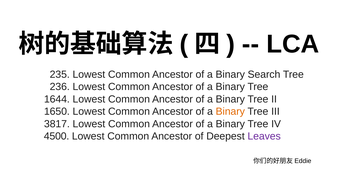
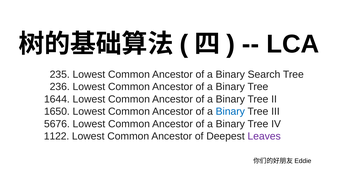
Binary colour: orange -> blue (230, 112)
3817: 3817 -> 5676 (57, 124)
4500: 4500 -> 1122 (57, 136)
